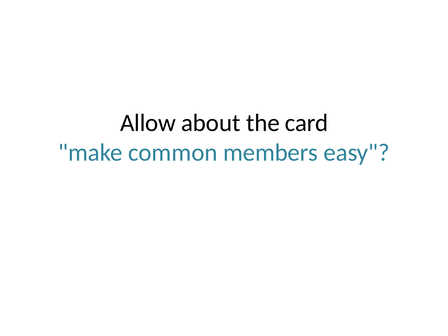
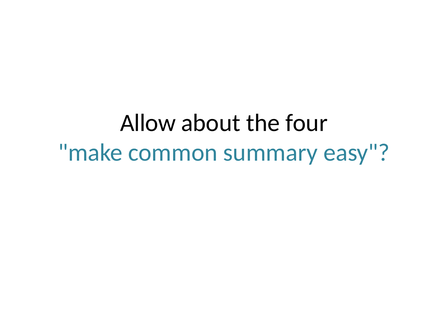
card: card -> four (307, 123)
members: members -> summary (270, 153)
